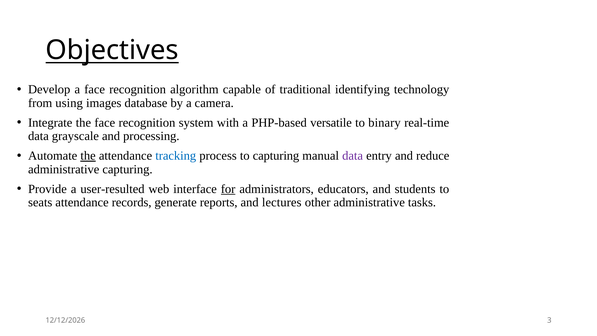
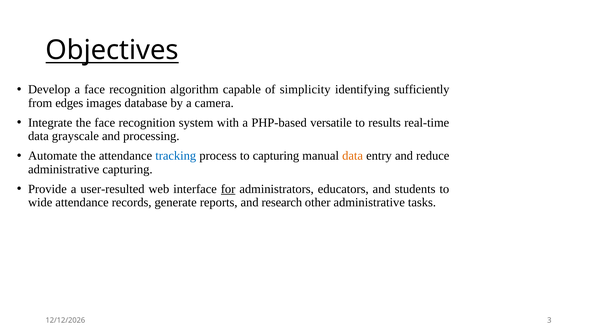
traditional: traditional -> simplicity (305, 89)
technology: technology -> sufficiently (422, 89)
using: using -> edges (69, 103)
binary: binary -> results (385, 123)
the underline: present -> none (88, 156)
data colour: purple -> orange (353, 156)
seats: seats -> wide (40, 202)
lectures: lectures -> research (282, 202)
